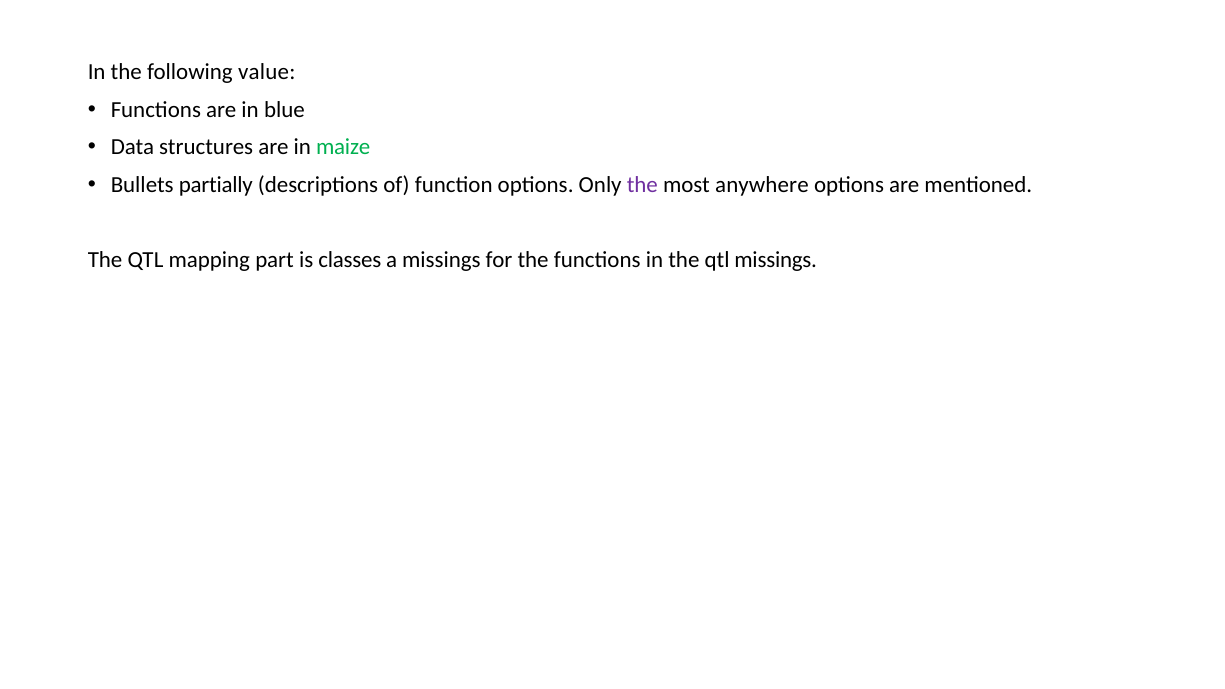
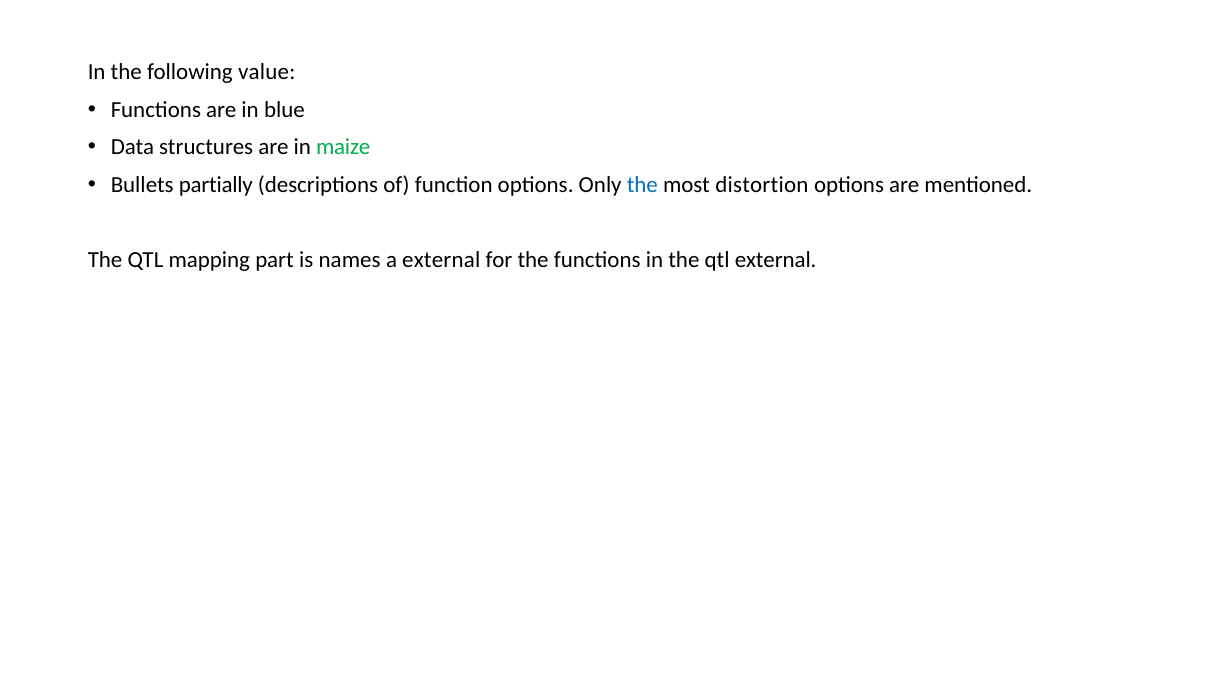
the colour: purple -> blue (642, 185)
anywhere: anywhere -> distortion (762, 185)
classes: classes -> names (350, 260)
a missings: missings -> external (441, 260)
qtl missings: missings -> external (776, 260)
